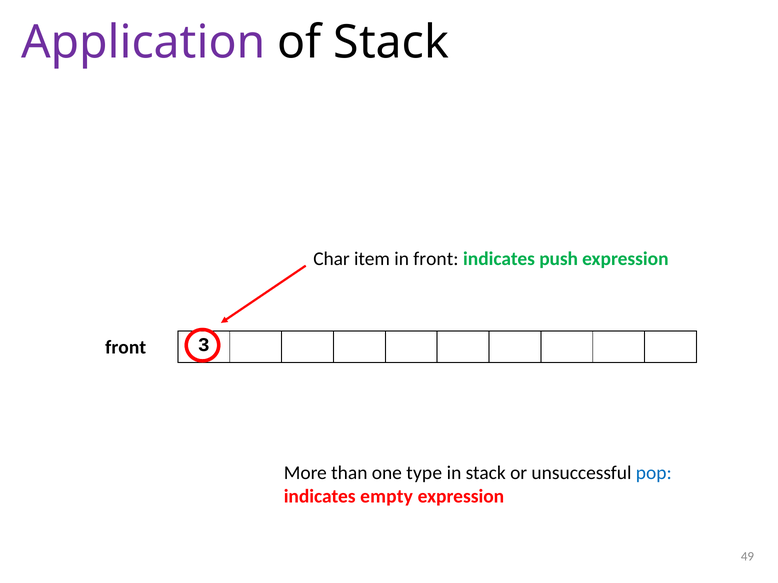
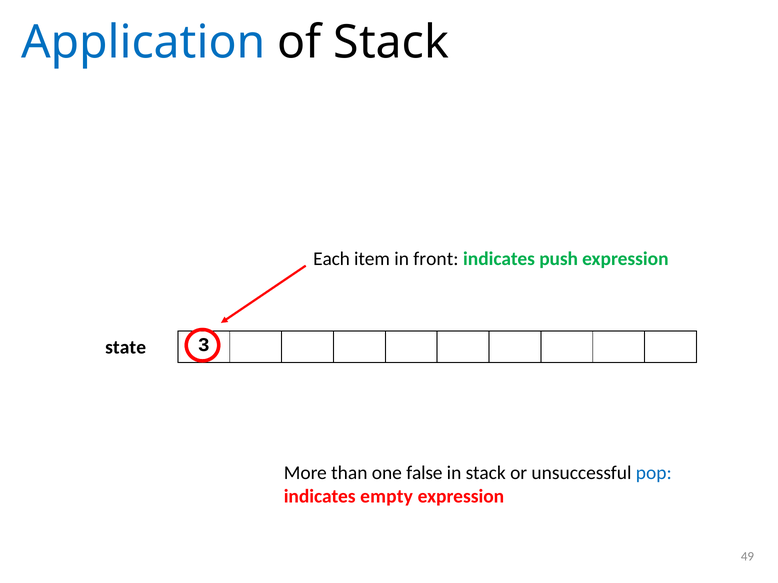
Application colour: purple -> blue (143, 42)
Char: Char -> Each (332, 259)
front: front -> state (126, 348)
type: type -> false (424, 473)
